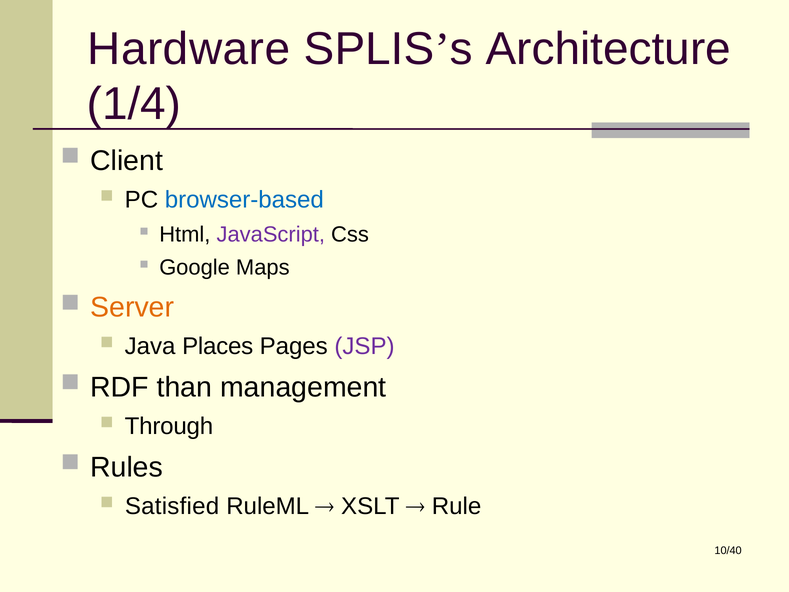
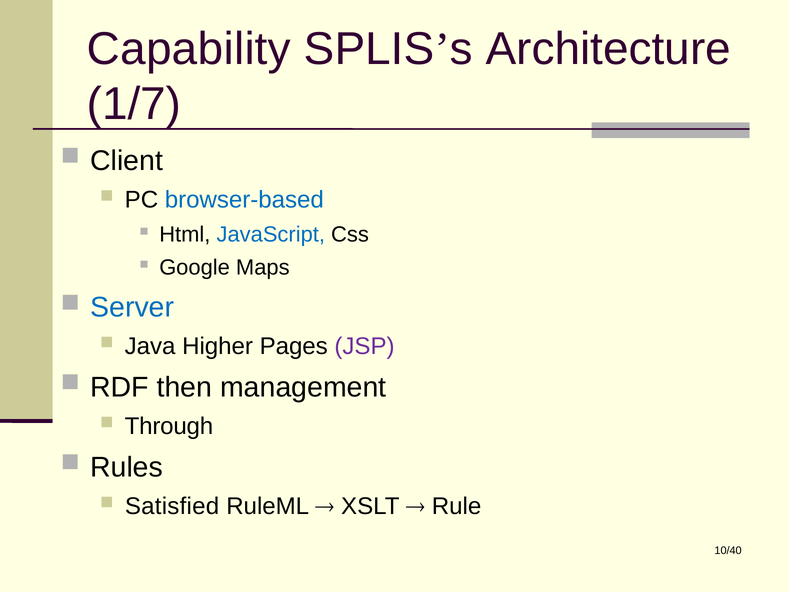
Hardware: Hardware -> Capability (189, 49)
1/4: 1/4 -> 1/7 (134, 104)
JavaScript colour: purple -> blue (271, 234)
Server colour: orange -> blue (132, 307)
Places: Places -> Higher (218, 346)
than: than -> then (184, 387)
